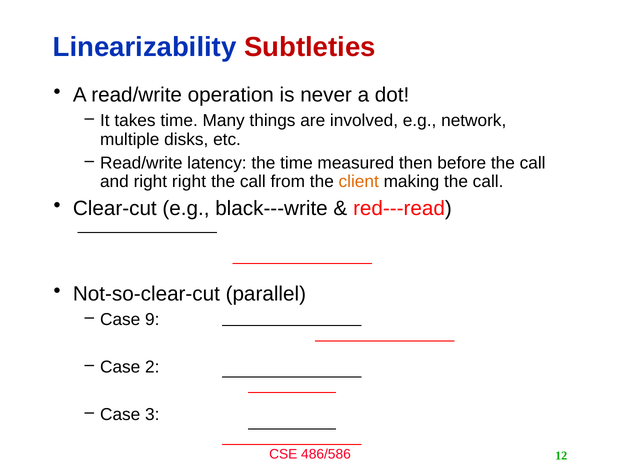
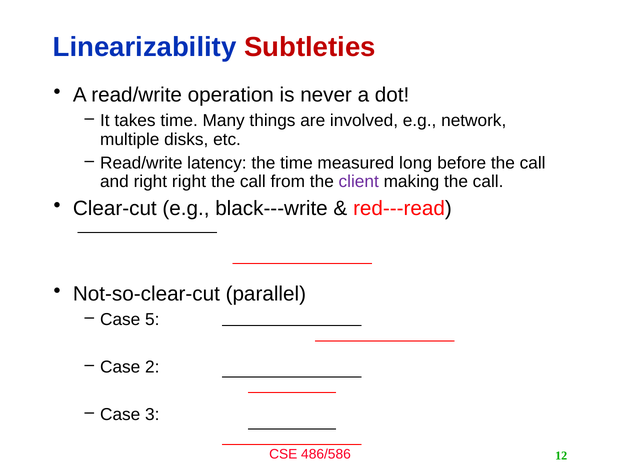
then: then -> long (416, 163)
client colour: orange -> purple (359, 182)
9: 9 -> 5 (152, 320)
